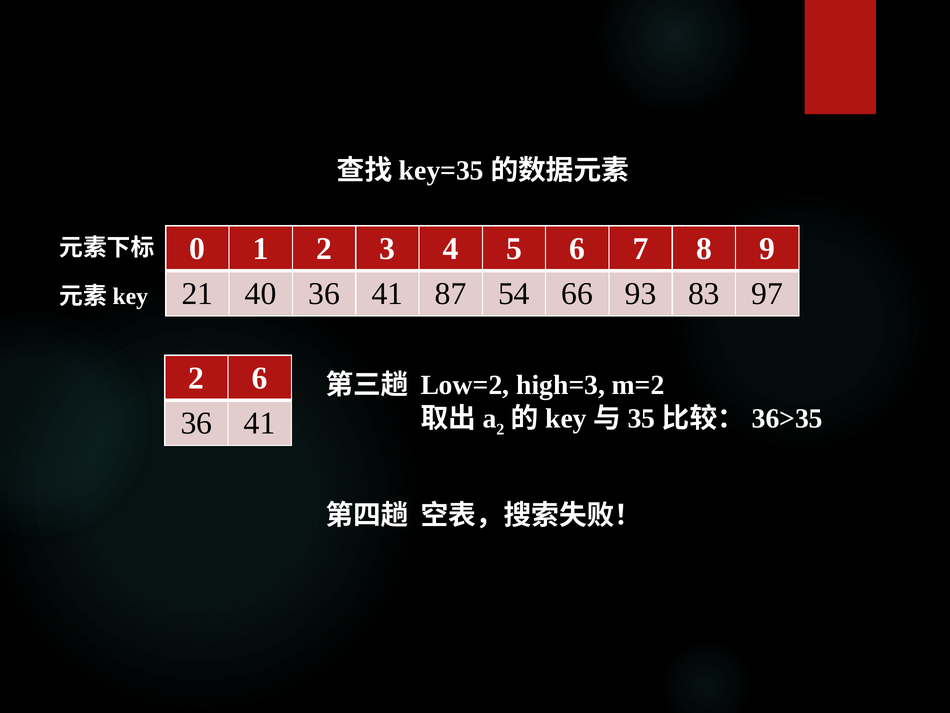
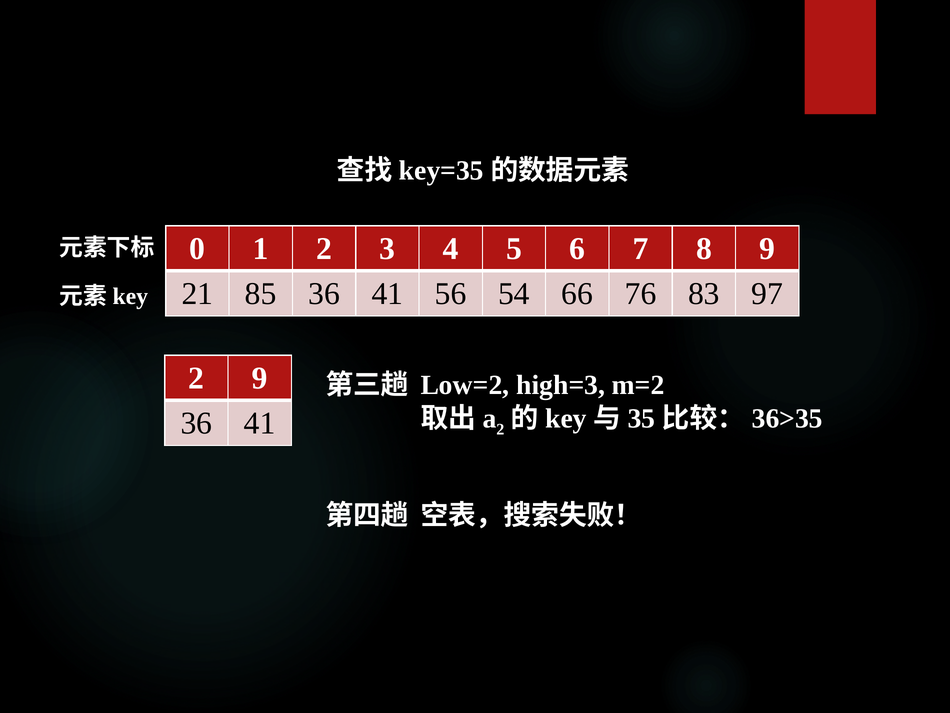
40: 40 -> 85 (261, 294)
87: 87 -> 56 (451, 294)
93: 93 -> 76 (641, 294)
2 6: 6 -> 9 (260, 378)
